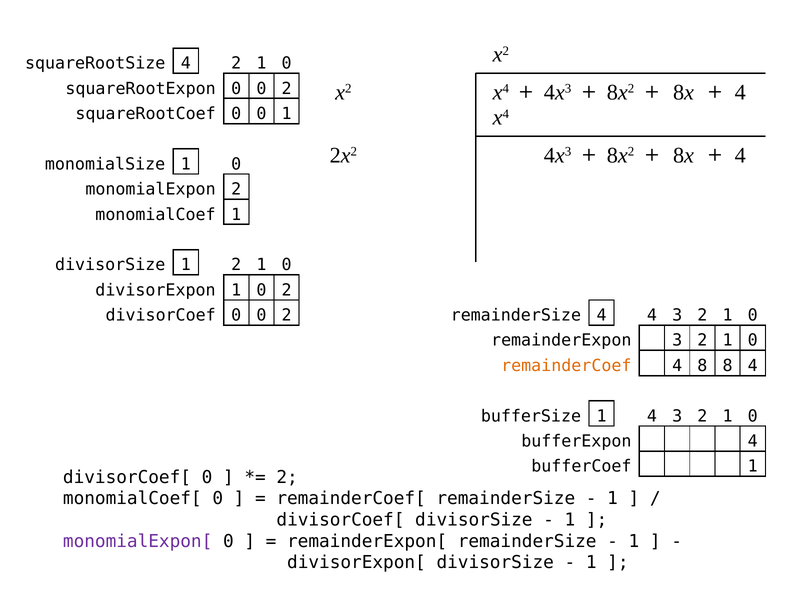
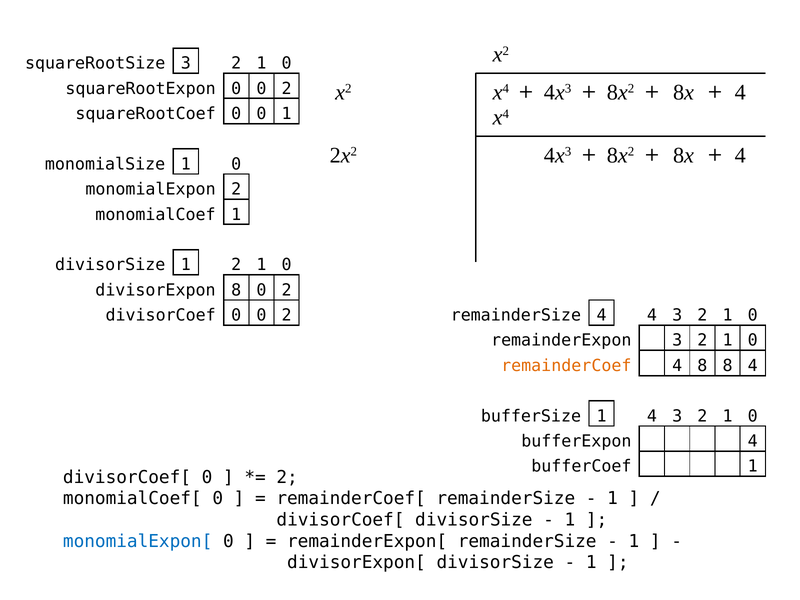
squareRootSize 4: 4 -> 3 (186, 63)
divisorExpon 1: 1 -> 8 (236, 290)
monomialExpon[ colour: purple -> blue (138, 541)
